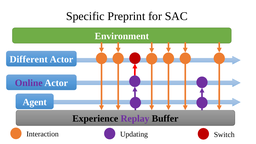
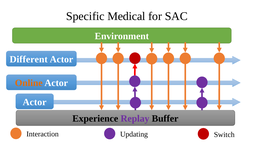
Preprint: Preprint -> Medical (126, 16)
Online colour: purple -> orange (29, 83)
Agent: Agent -> Actor (35, 102)
